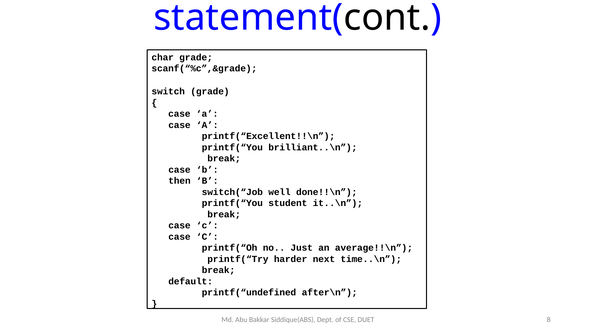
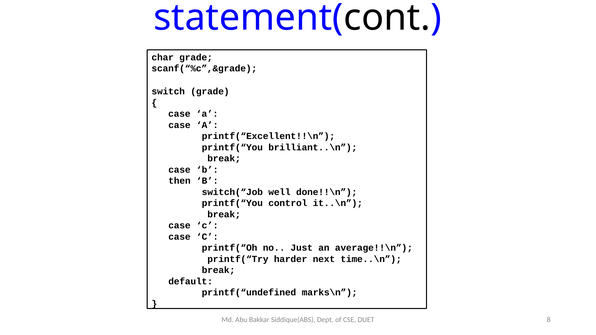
student: student -> control (288, 203)
after\n: after\n -> marks\n (330, 293)
